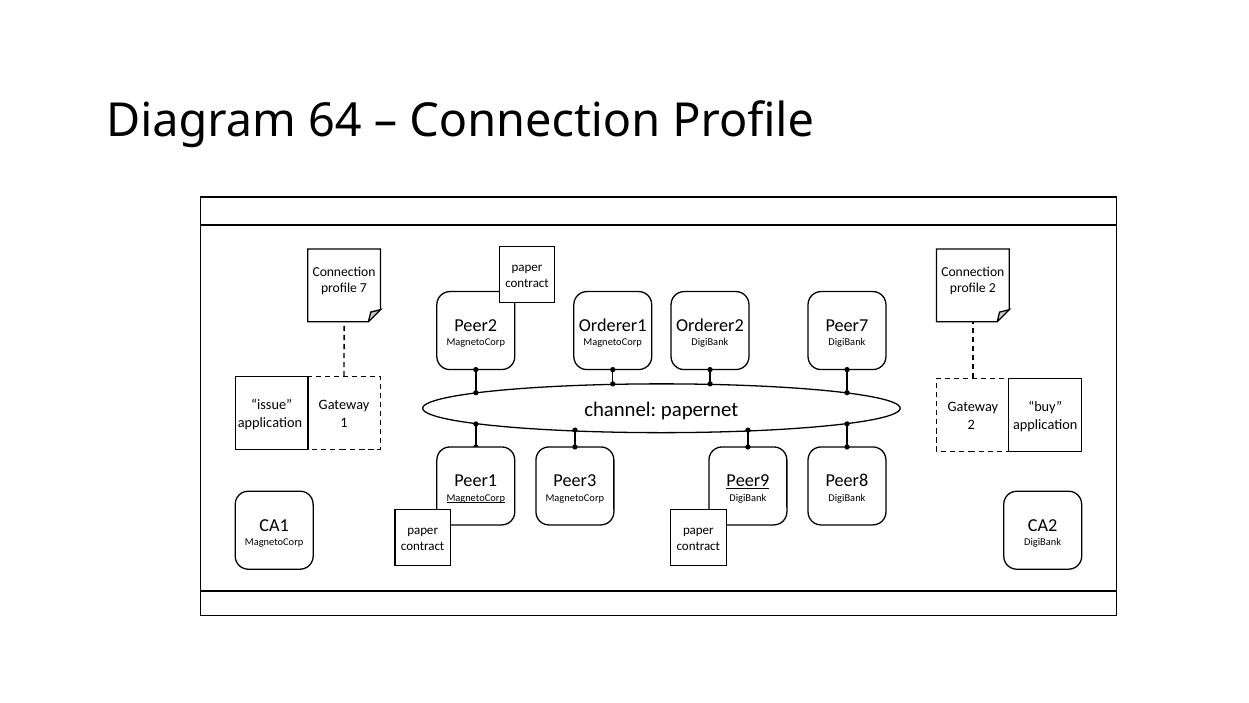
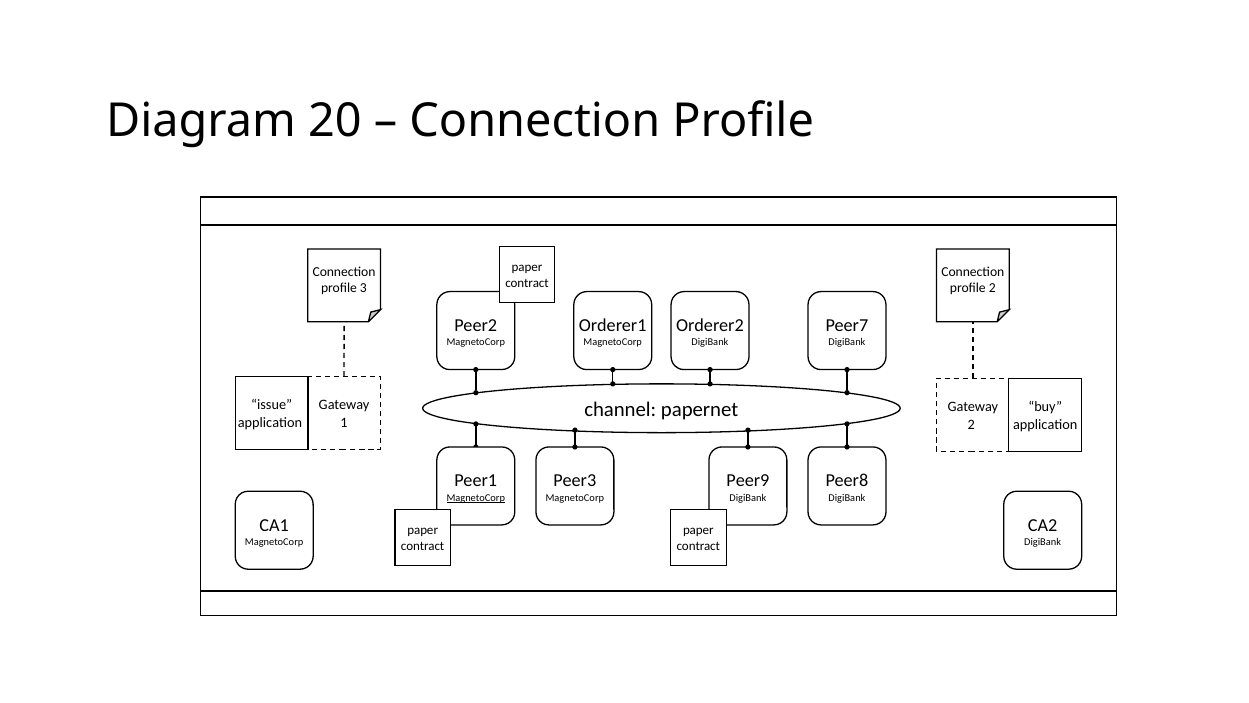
64: 64 -> 20 (335, 121)
7: 7 -> 3 (363, 288)
Peer9 underline: present -> none (748, 481)
